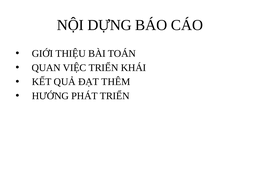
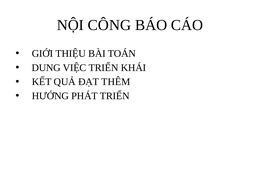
DỰNG: DỰNG -> CÔNG (109, 25)
QUAN: QUAN -> DUNG (46, 68)
